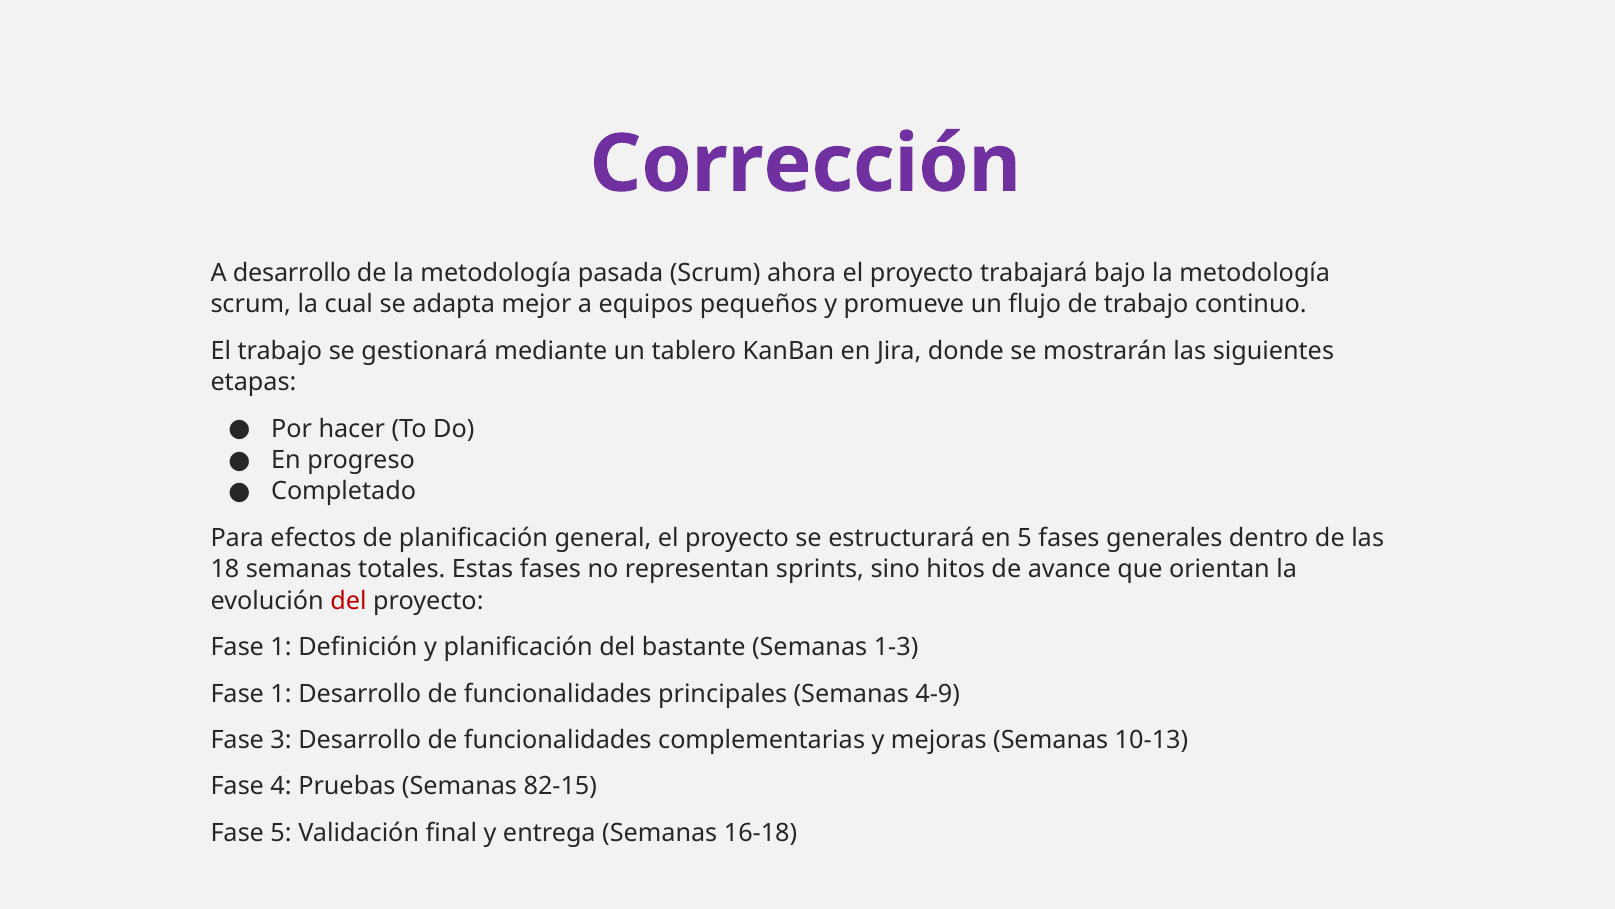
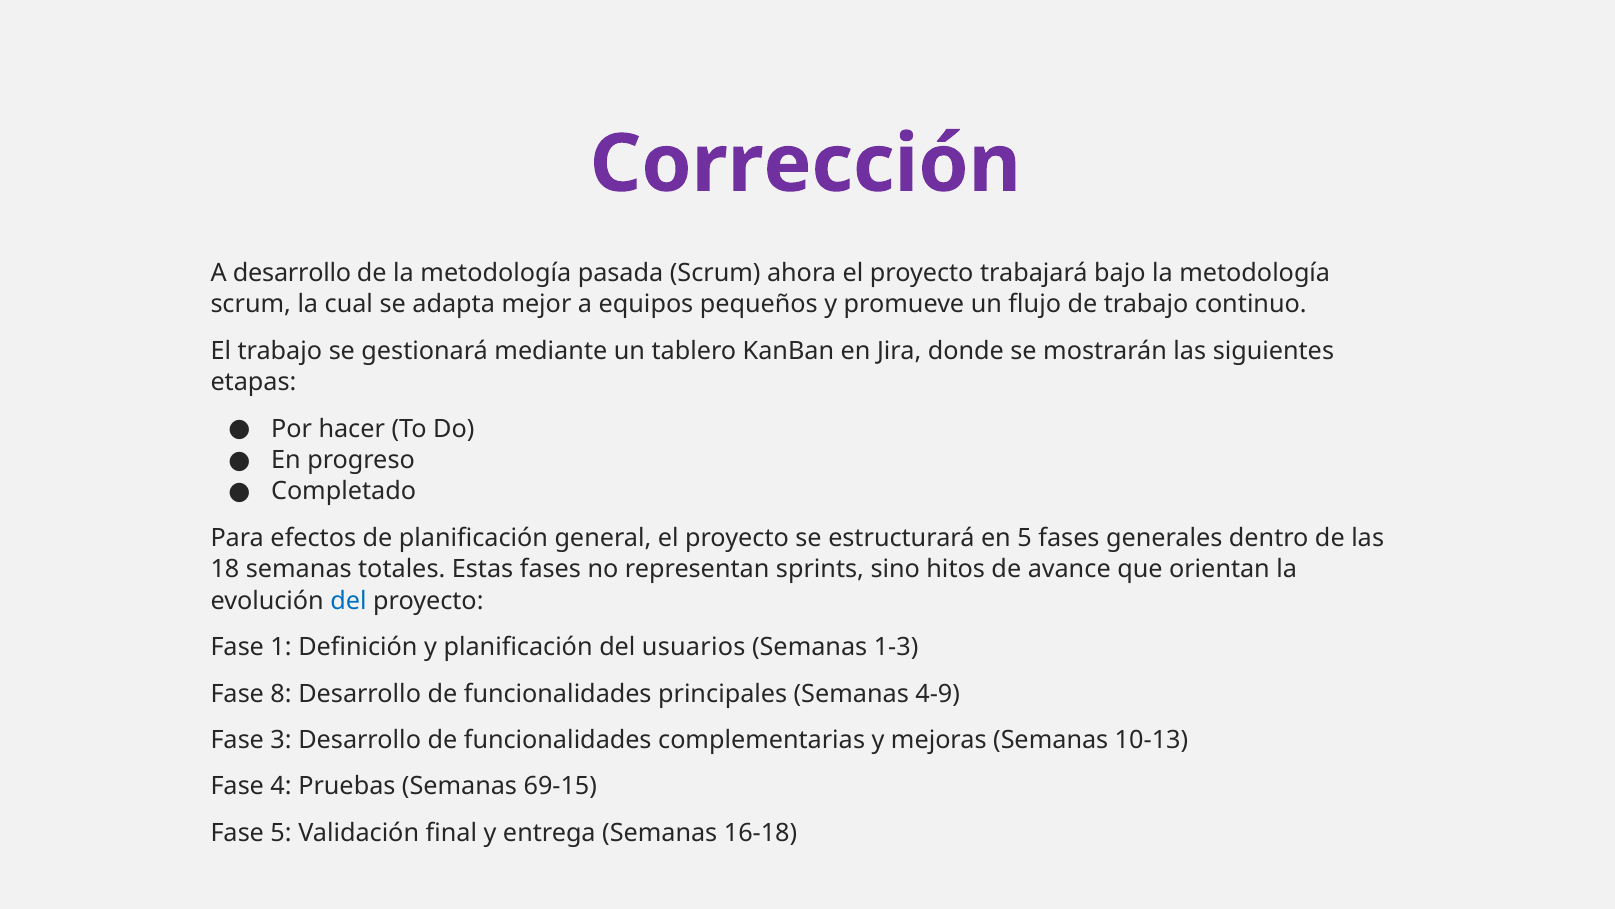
del colour: red -> blue (349, 600)
bastante: bastante -> usuarios (694, 647)
1: 1 -> 8 (281, 693)
82-15: 82-15 -> 69-15 (560, 786)
